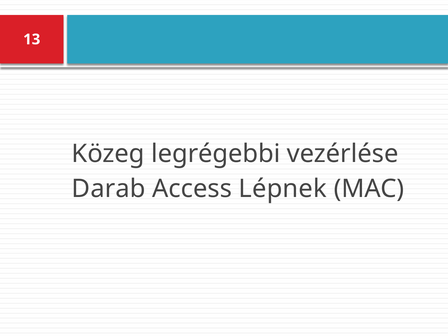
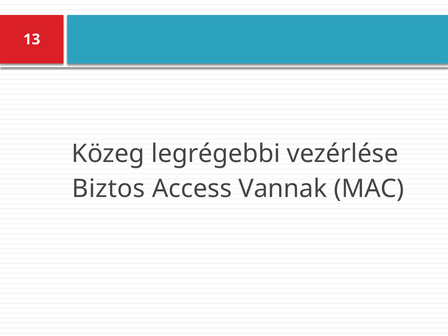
Darab: Darab -> Biztos (109, 189)
Lépnek: Lépnek -> Vannak (283, 189)
